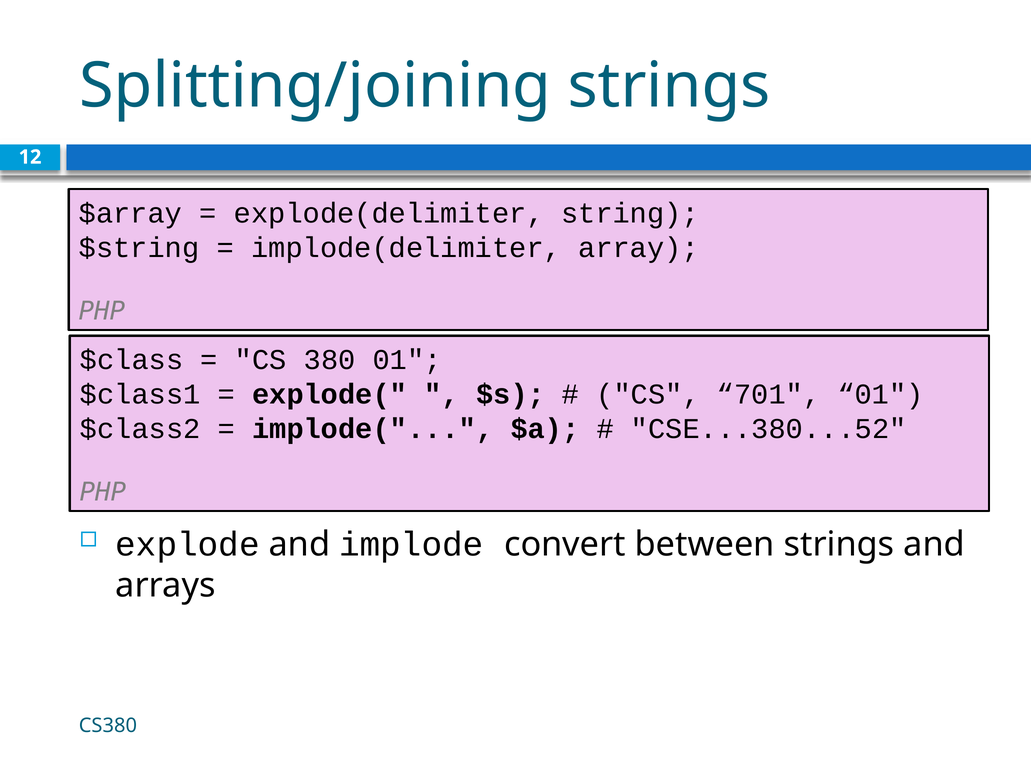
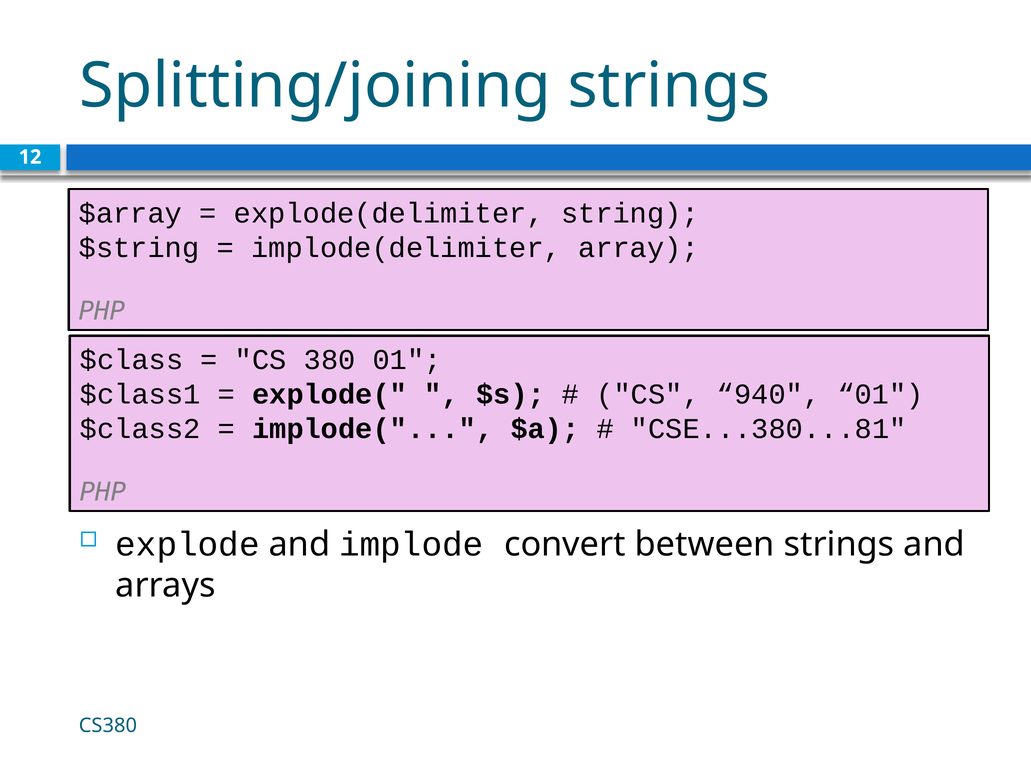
701: 701 -> 940 (769, 394)
CSE...380...52: CSE...380...52 -> CSE...380...81 (769, 428)
